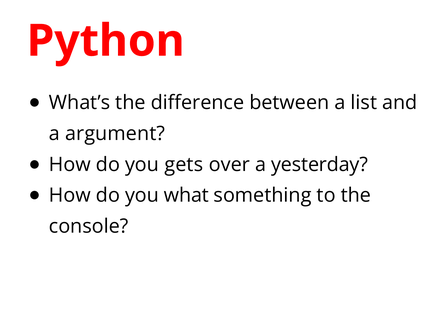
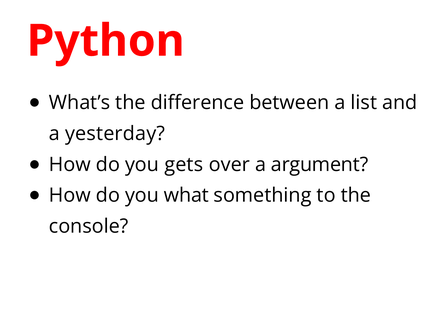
argument: argument -> yesterday (115, 134)
yesterday: yesterday -> argument (320, 164)
